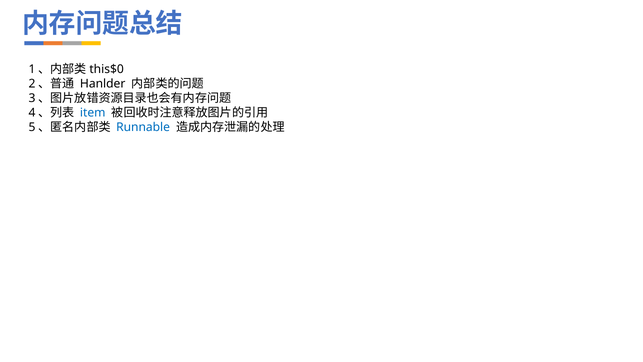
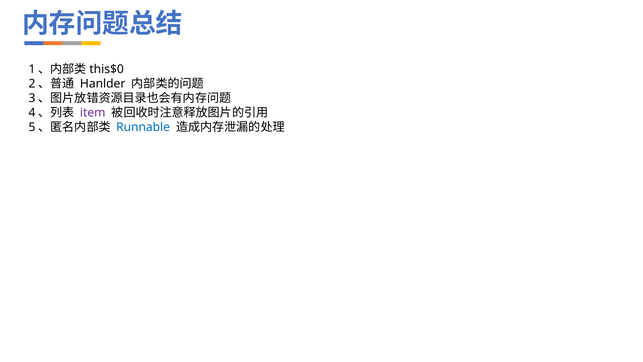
item colour: blue -> purple (93, 113)
